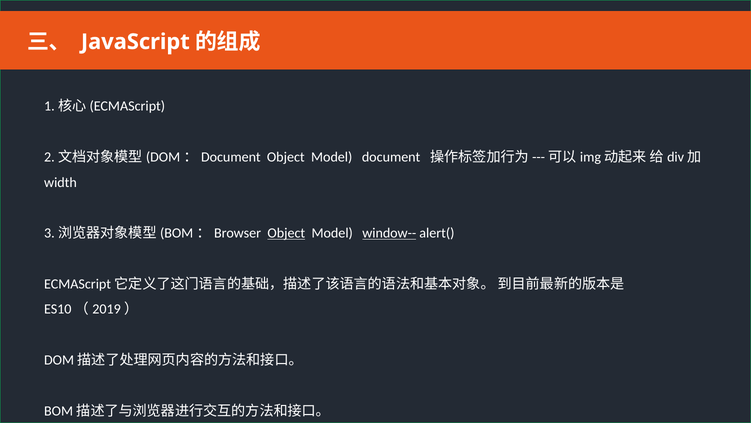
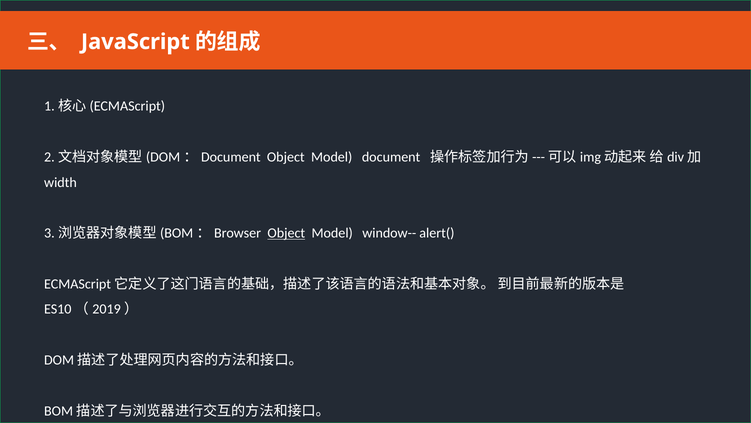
window-- underline: present -> none (389, 233)
